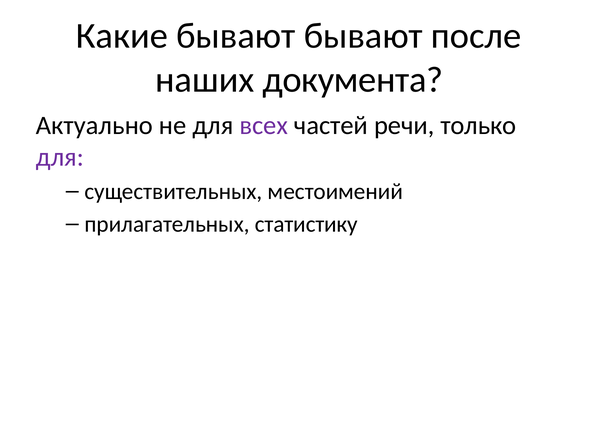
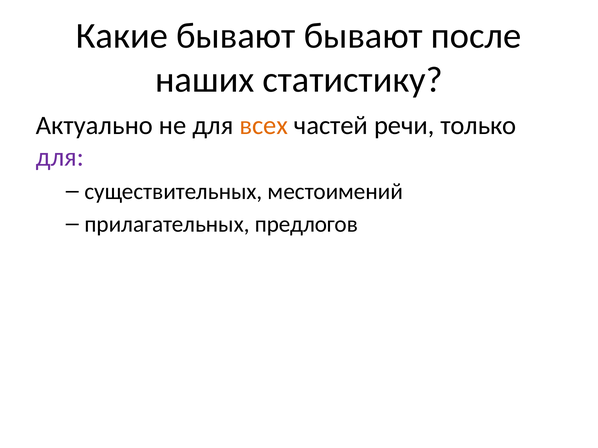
документа: документа -> статистику (353, 80)
всех colour: purple -> orange (264, 125)
статистику: статистику -> предлогов (306, 224)
